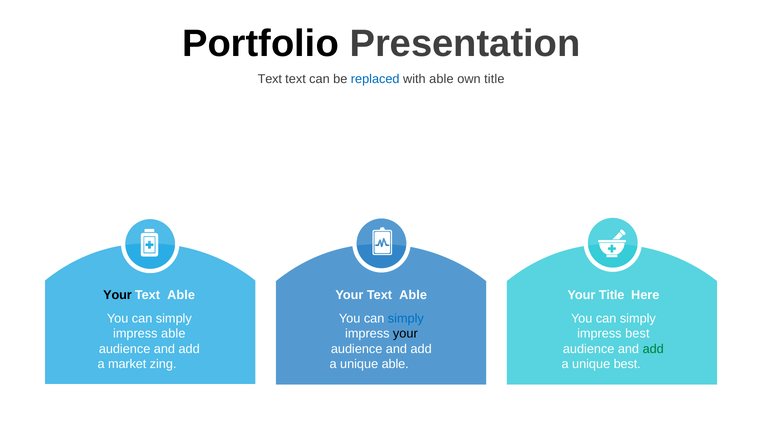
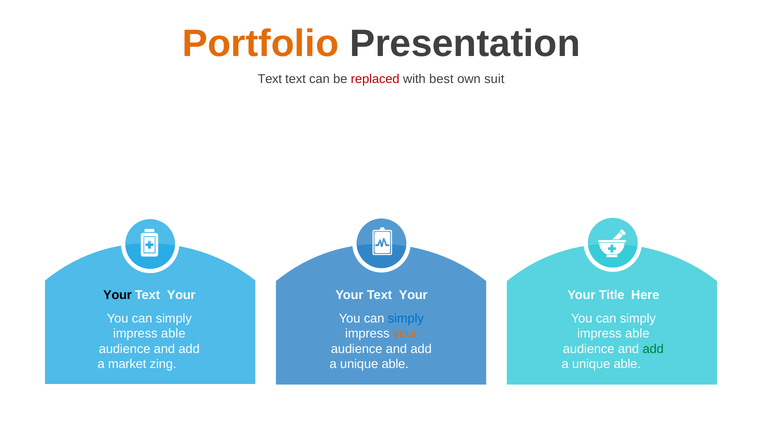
Portfolio colour: black -> orange (261, 44)
replaced colour: blue -> red (375, 79)
with able: able -> best (441, 79)
own title: title -> suit (494, 79)
Able: Able -> Your (181, 295)
Able: Able -> Your (413, 295)
your colour: black -> orange (405, 334)
best: best -> able (637, 334)
best: best -> able (627, 364)
